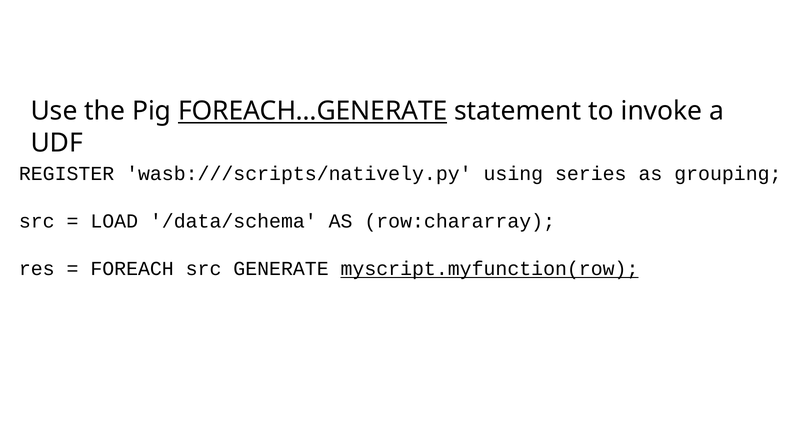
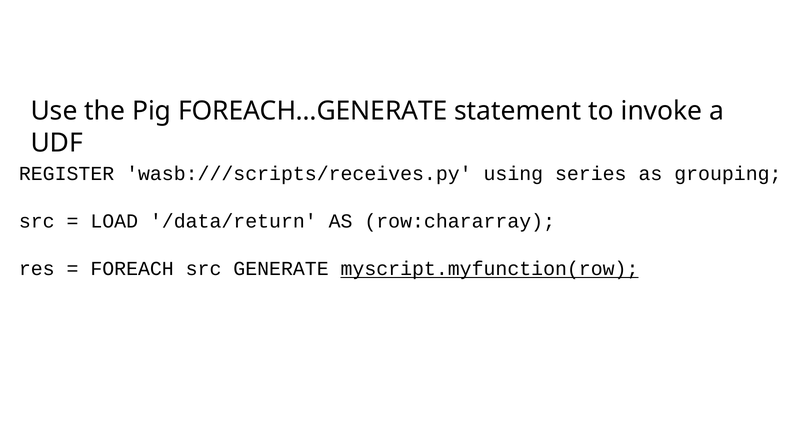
FOREACH…GENERATE underline: present -> none (313, 111)
wasb:///scripts/natively.py: wasb:///scripts/natively.py -> wasb:///scripts/receives.py (299, 173)
/data/schema: /data/schema -> /data/return (233, 221)
